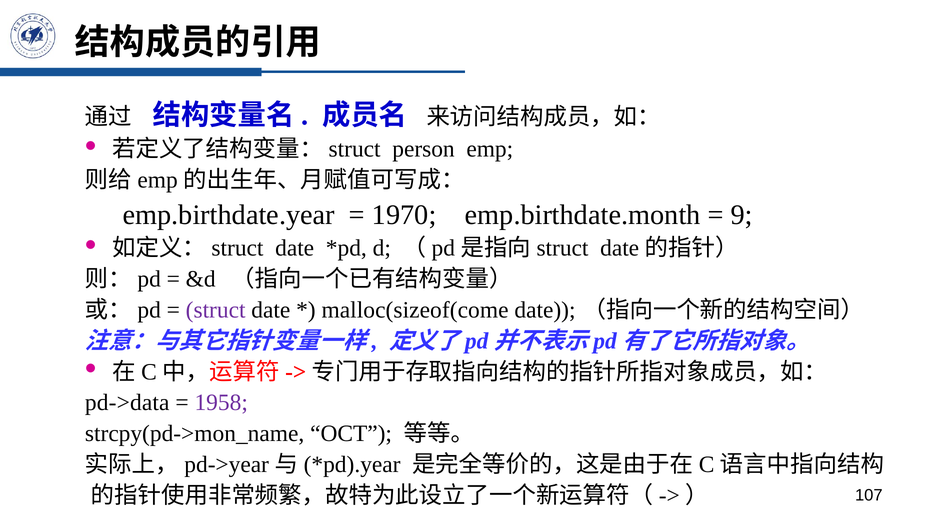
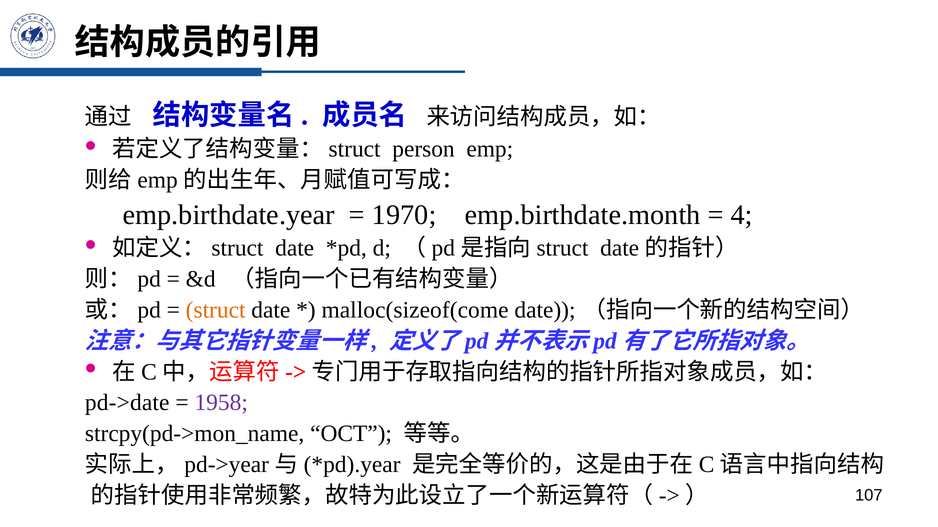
9: 9 -> 4 (742, 215)
struct colour: purple -> orange (216, 310)
pd->data: pd->data -> pd->date (127, 403)
